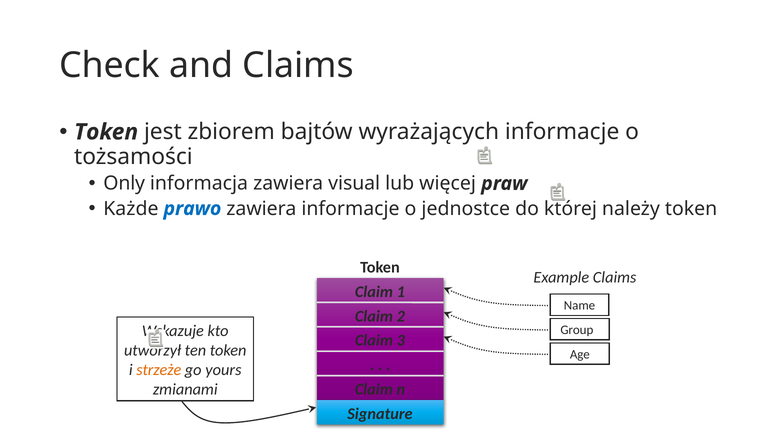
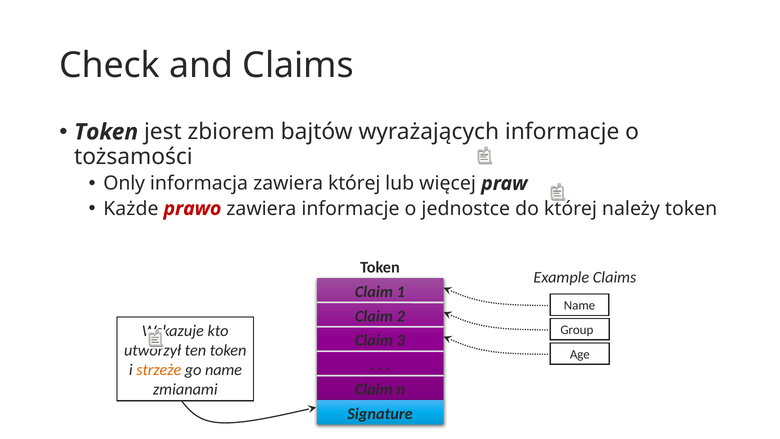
zawiera visual: visual -> której (354, 183)
prawo colour: blue -> red (192, 208)
go yours: yours -> name (223, 370)
